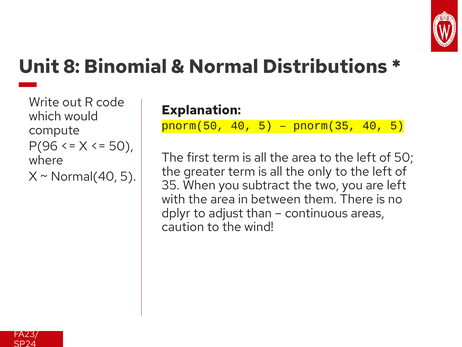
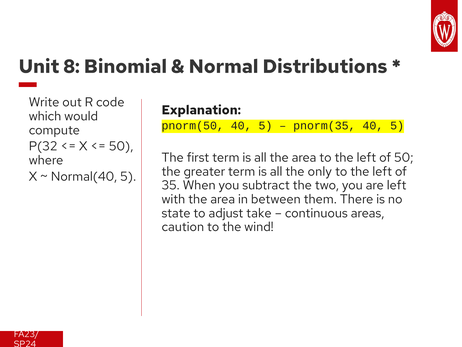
P(96: P(96 -> P(32 (43, 146)
dplyr: dplyr -> state (176, 213)
than: than -> take (259, 213)
